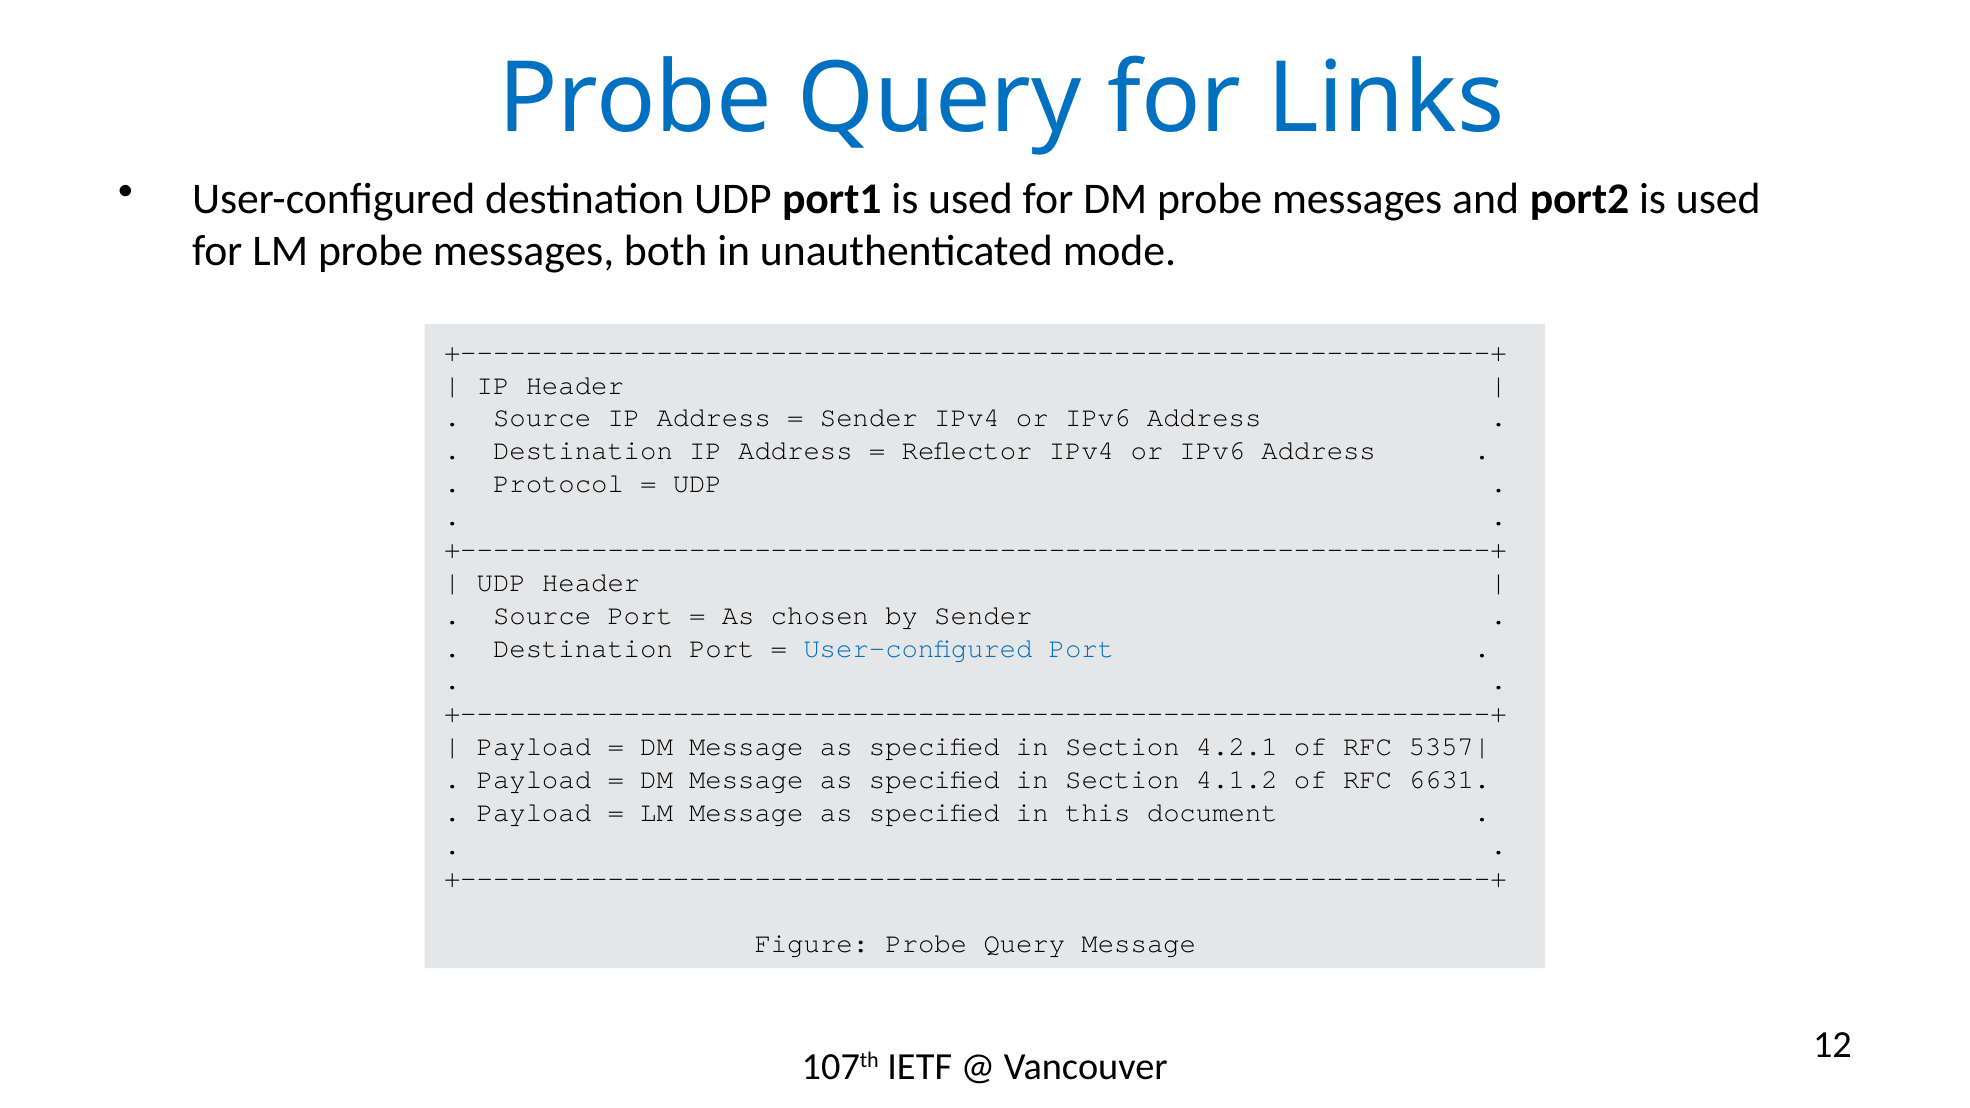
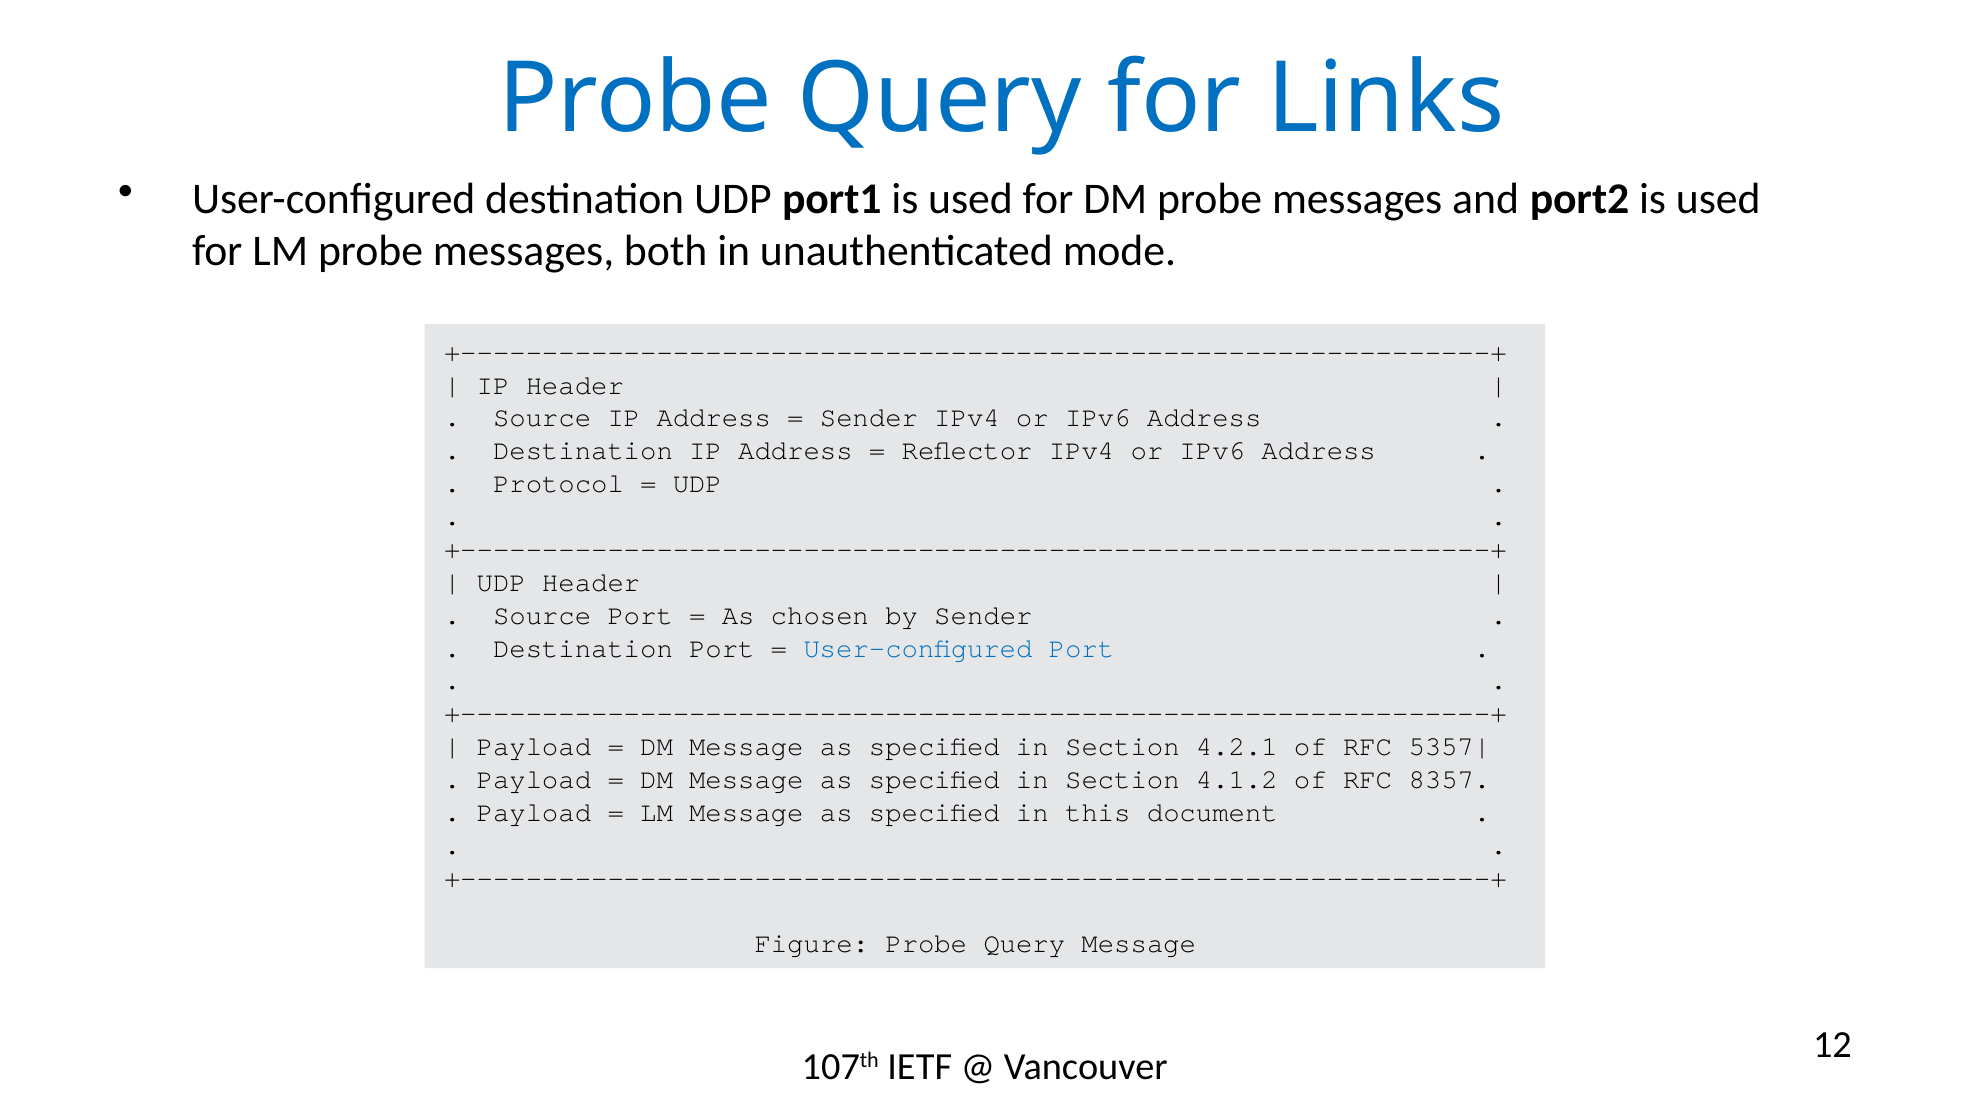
6631: 6631 -> 8357 (1449, 780)
